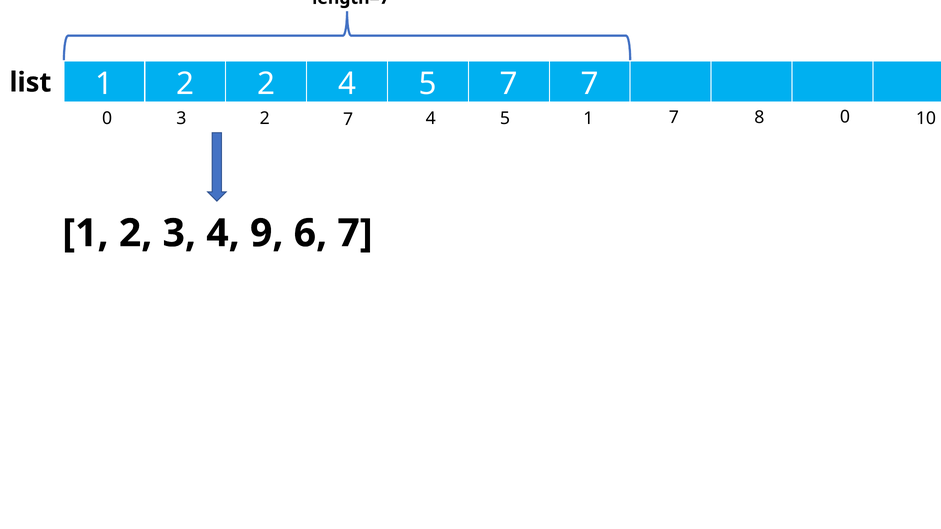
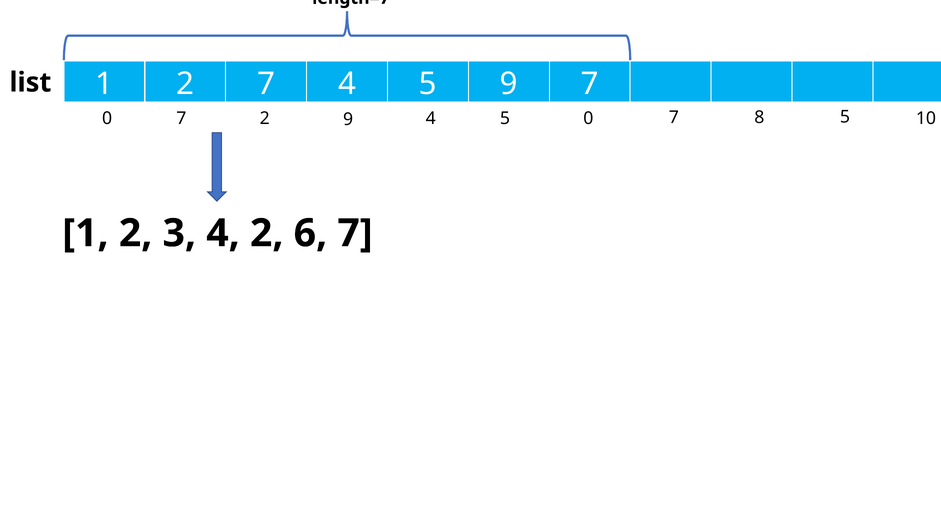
2 2: 2 -> 7 (266, 84)
5 7: 7 -> 9 (509, 84)
8 0: 0 -> 5 (845, 117)
0 3: 3 -> 7 (181, 119)
2 7: 7 -> 9 (348, 120)
5 1: 1 -> 0 (588, 119)
4 9: 9 -> 2 (267, 233)
